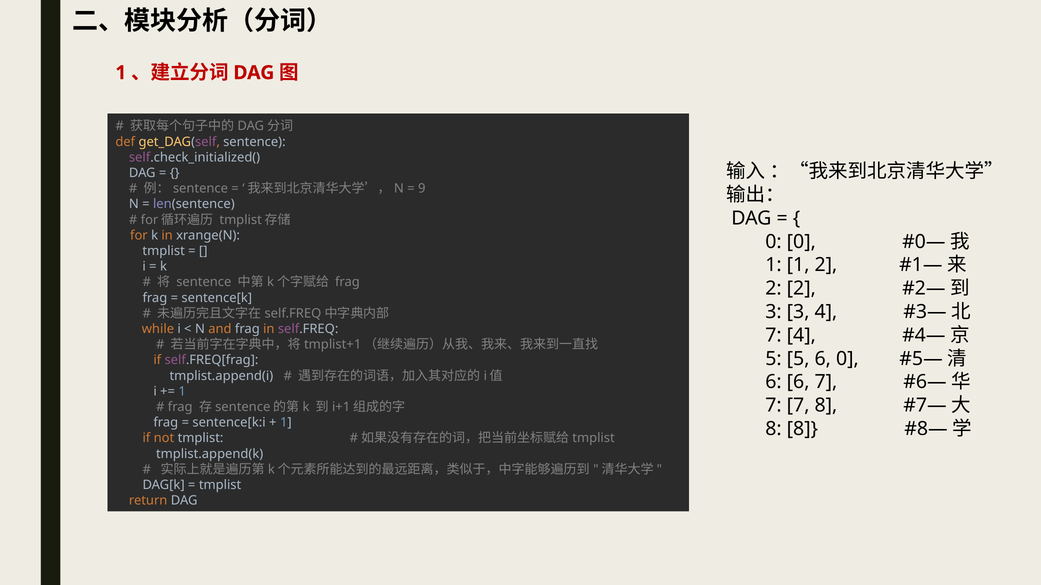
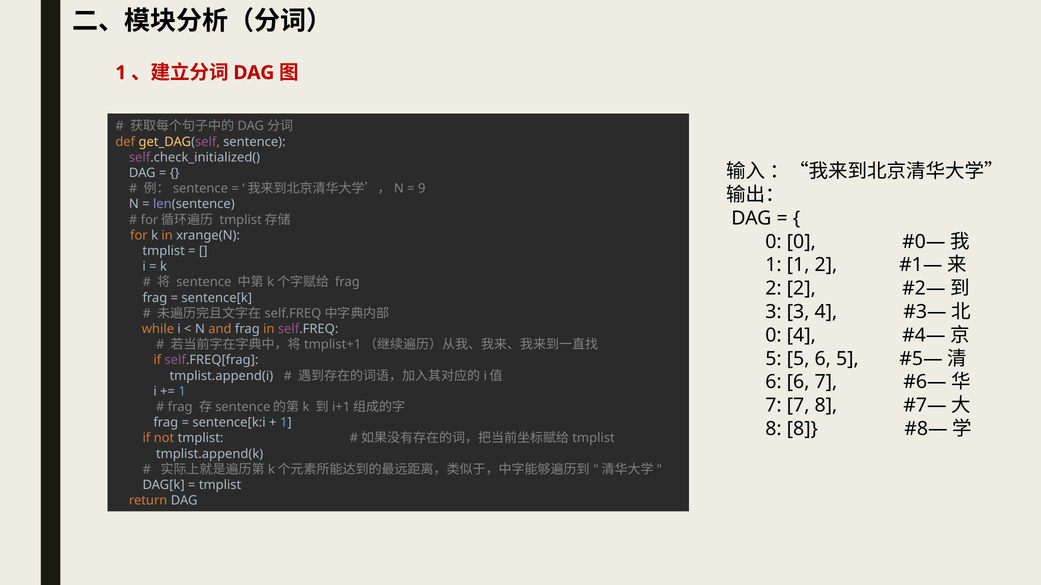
7: 7 -> 0 (773, 335)
6 0: 0 -> 5 (847, 359)
